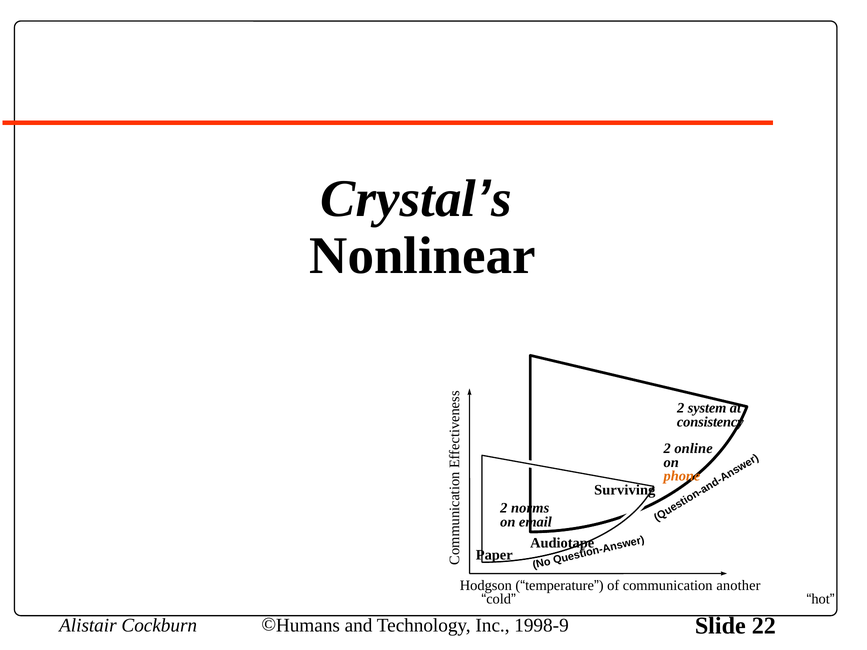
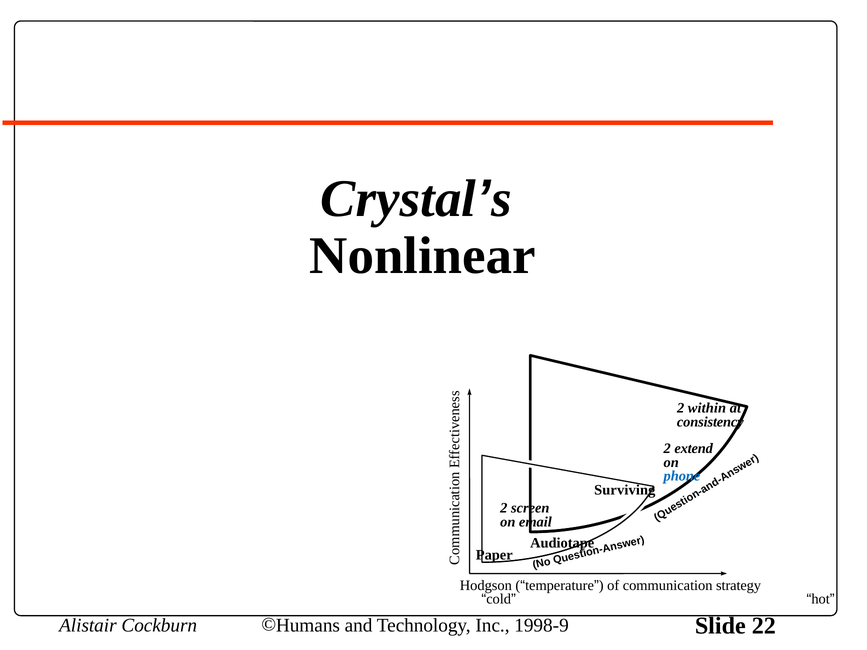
system: system -> within (707, 408)
online: online -> extend (694, 449)
phone colour: orange -> blue (682, 476)
norms: norms -> screen (530, 508)
another: another -> strategy (739, 586)
